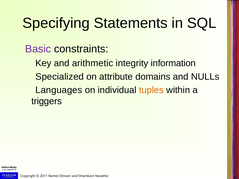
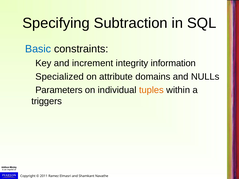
Statements: Statements -> Subtraction (131, 23)
Basic colour: purple -> blue (38, 49)
arithmetic: arithmetic -> increment (93, 63)
Languages: Languages -> Parameters (59, 90)
